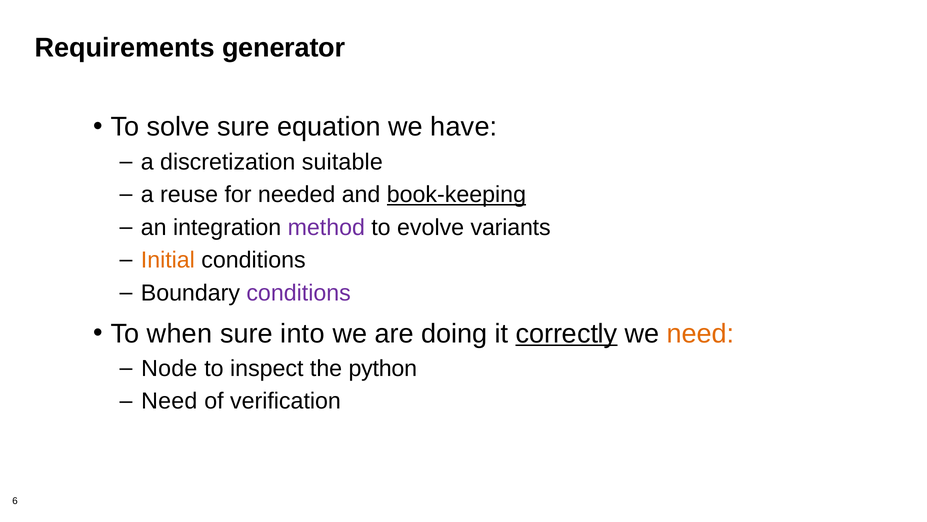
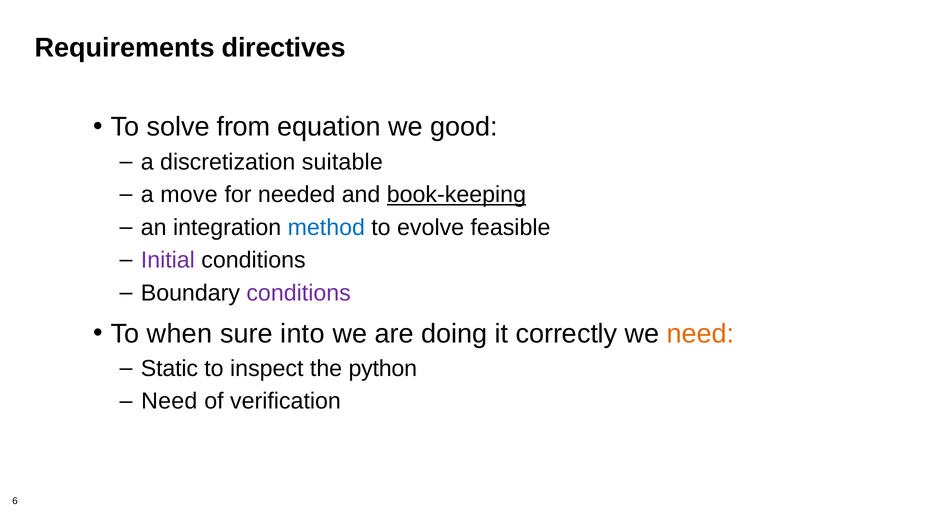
generator: generator -> directives (284, 48)
solve sure: sure -> from (244, 127)
have: have -> good (464, 127)
reuse: reuse -> move (189, 194)
method colour: purple -> blue (326, 227)
variants: variants -> feasible (511, 227)
Initial colour: orange -> purple (168, 260)
correctly underline: present -> none (566, 333)
Node: Node -> Static (169, 368)
